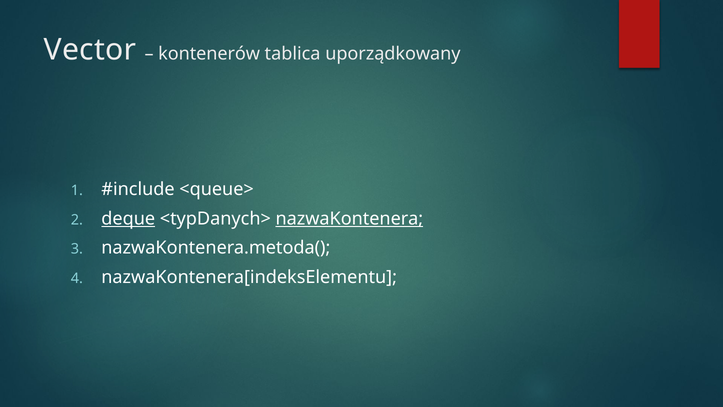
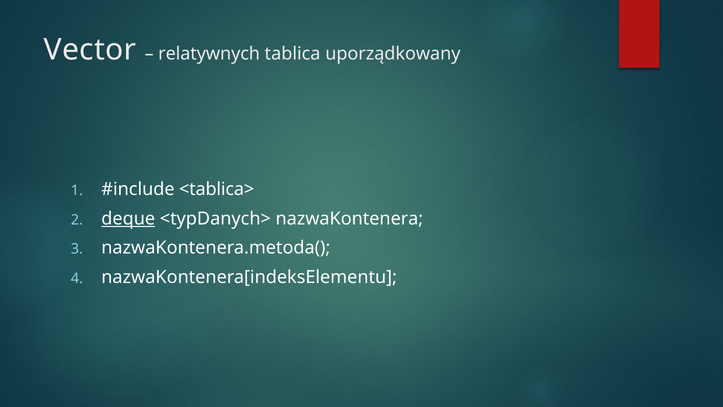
kontenerów: kontenerów -> relatywnych (209, 54)
<queue>: <queue> -> <tablica> (217, 189)
nazwaKontenera underline: present -> none (349, 219)
